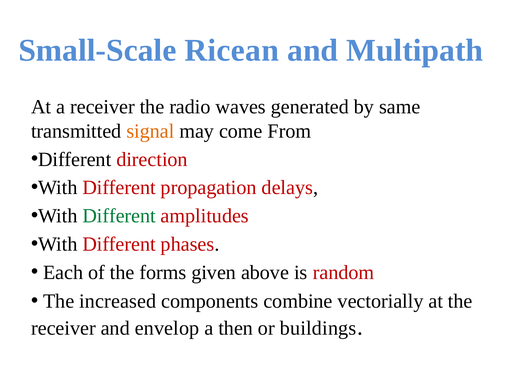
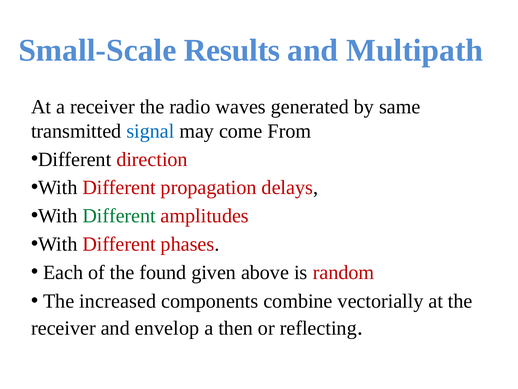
Ricean: Ricean -> Results (232, 50)
signal colour: orange -> blue (150, 131)
forms: forms -> found (163, 272)
buildings: buildings -> reflecting (318, 328)
